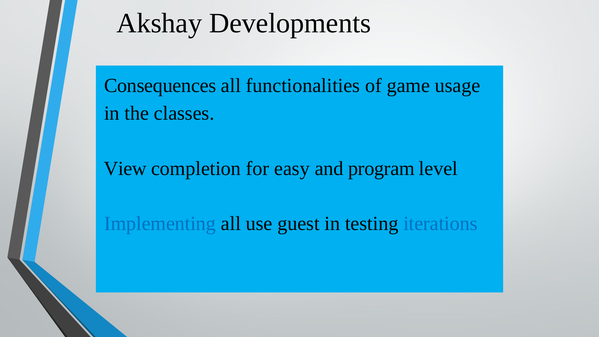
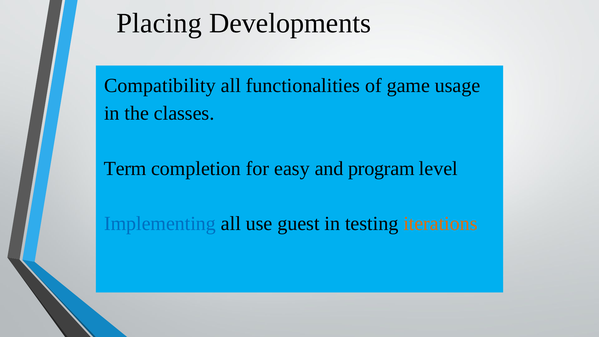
Akshay: Akshay -> Placing (159, 23)
Consequences: Consequences -> Compatibility (160, 86)
View: View -> Term (125, 168)
iterations colour: blue -> orange (440, 223)
